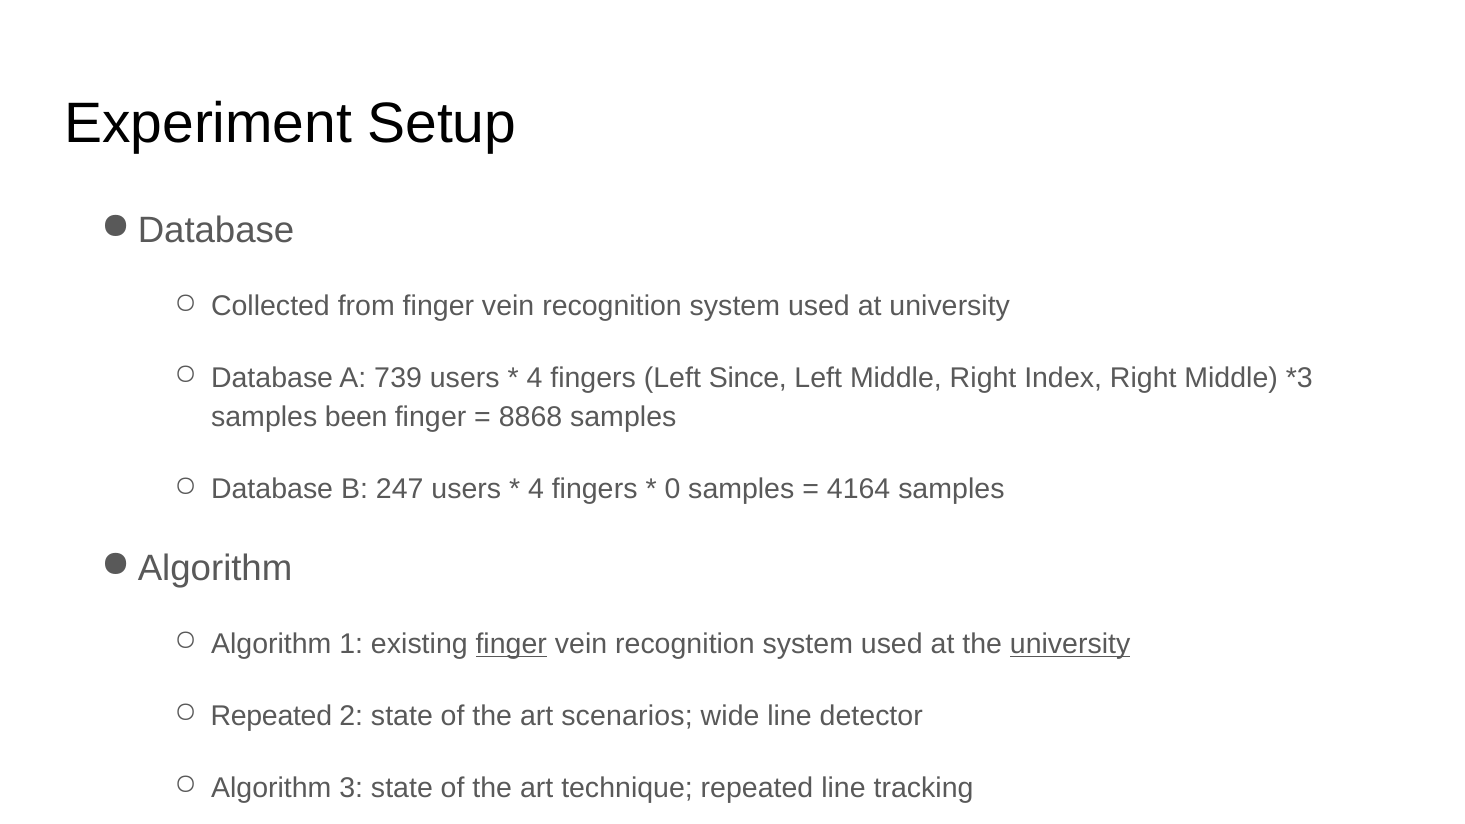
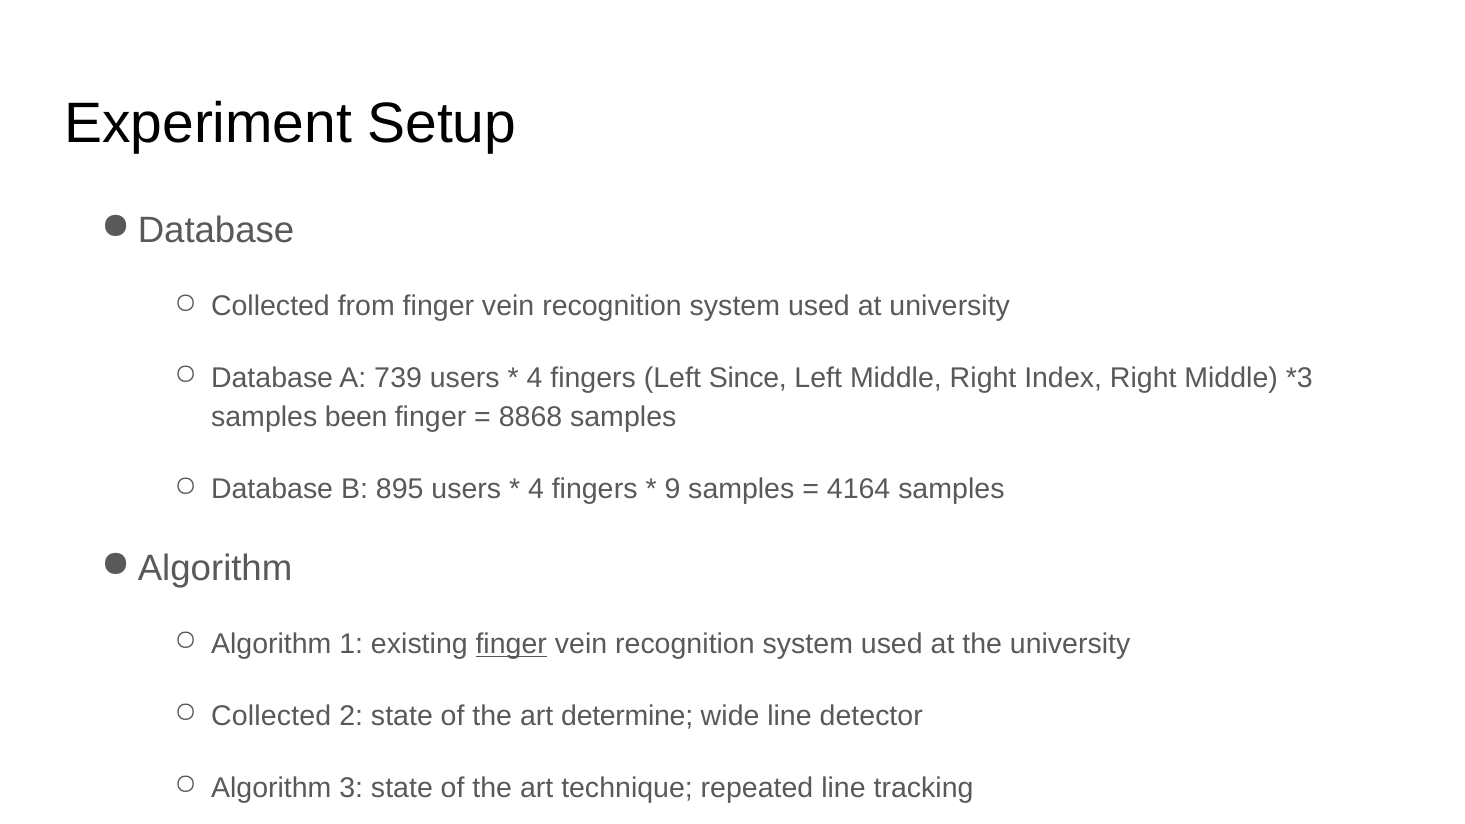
247: 247 -> 895 (400, 489)
0: 0 -> 9 (672, 489)
university underline: present -> none (1070, 644)
Repeated: Repeated -> Collected (271, 716)
scenarios: scenarios -> determine (627, 716)
